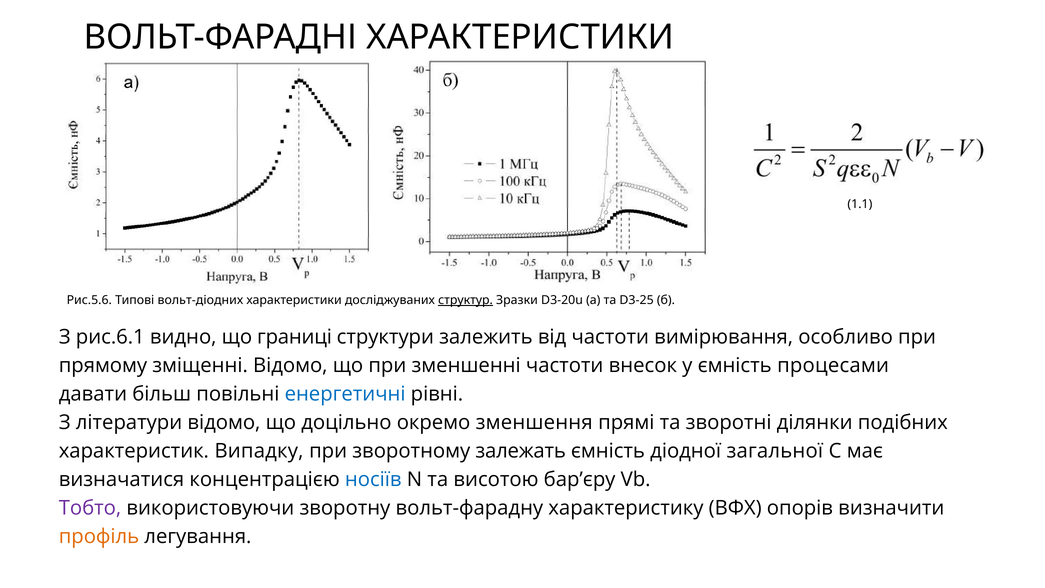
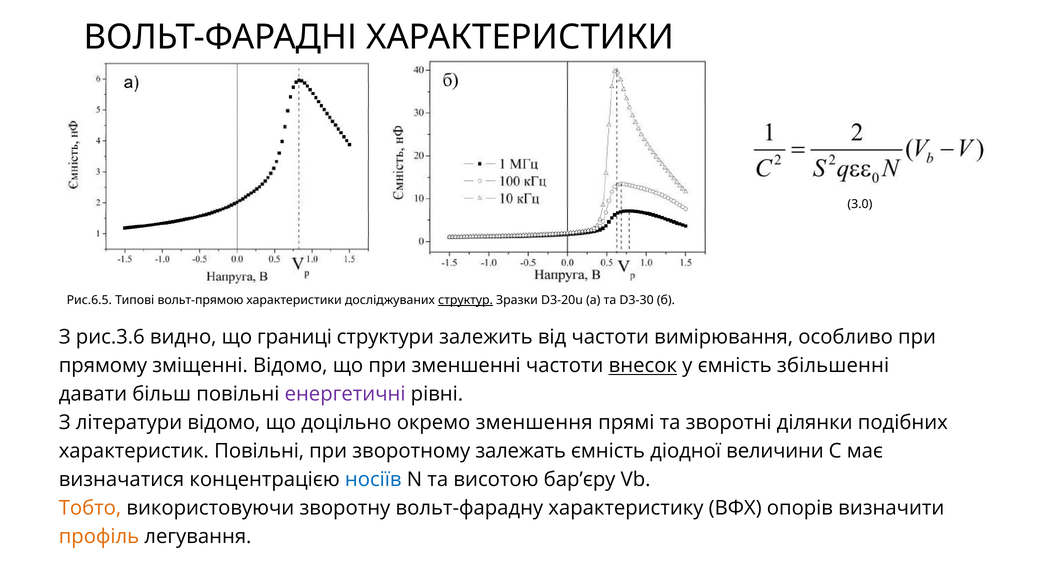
1.1: 1.1 -> 3.0 (860, 204)
Рис.5.6: Рис.5.6 -> Рис.6.5 (89, 300)
вольт-діодних: вольт-діодних -> вольт-прямою (200, 300)
D3-25: D3-25 -> D3-30 (637, 300)
рис.6.1: рис.6.1 -> рис.3.6 (110, 337)
внесок underline: none -> present (643, 366)
процесами: процесами -> збільшенні (833, 366)
енергетичні colour: blue -> purple (345, 394)
характеристик Випадку: Випадку -> Повільні (259, 451)
загальної: загальної -> величини (775, 451)
Тобто colour: purple -> orange (90, 508)
